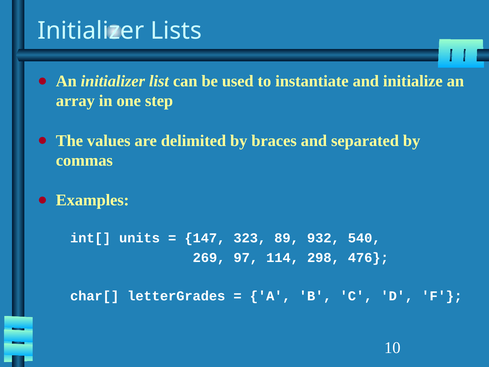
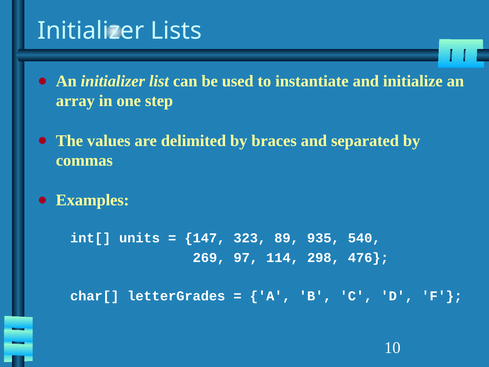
932: 932 -> 935 (323, 238)
